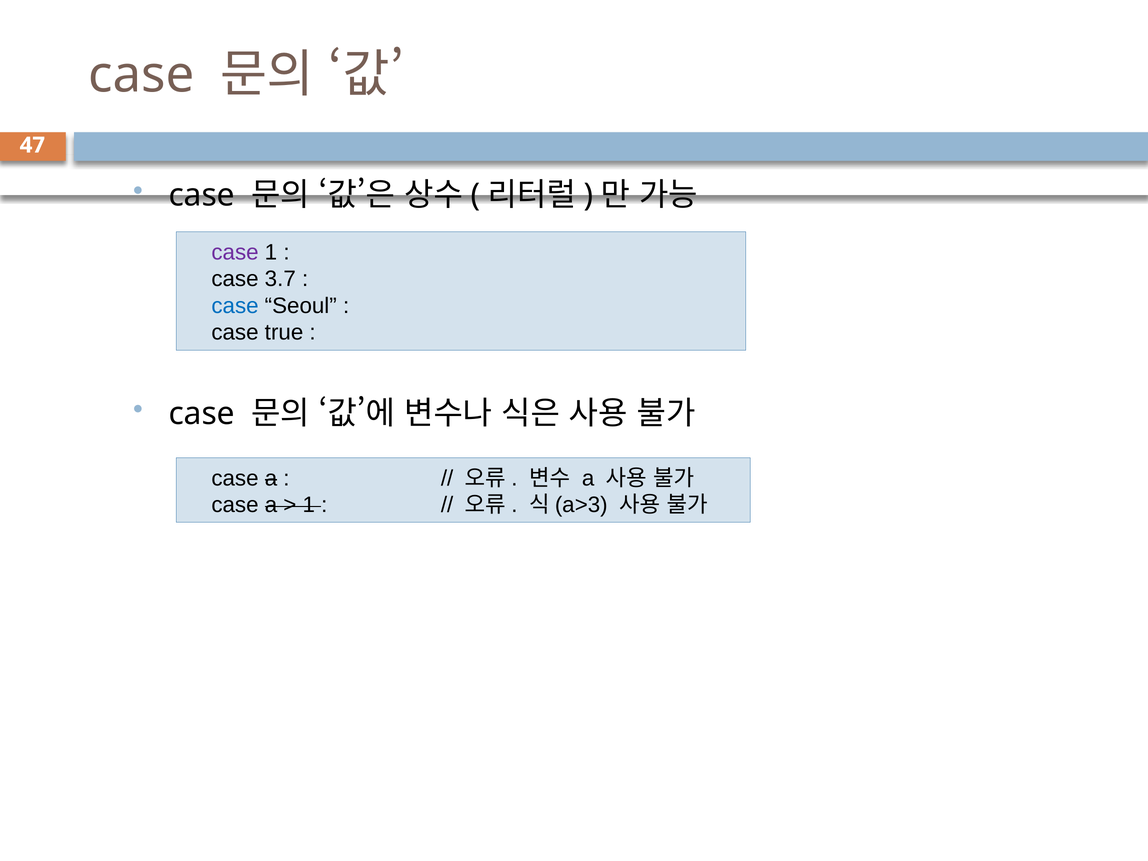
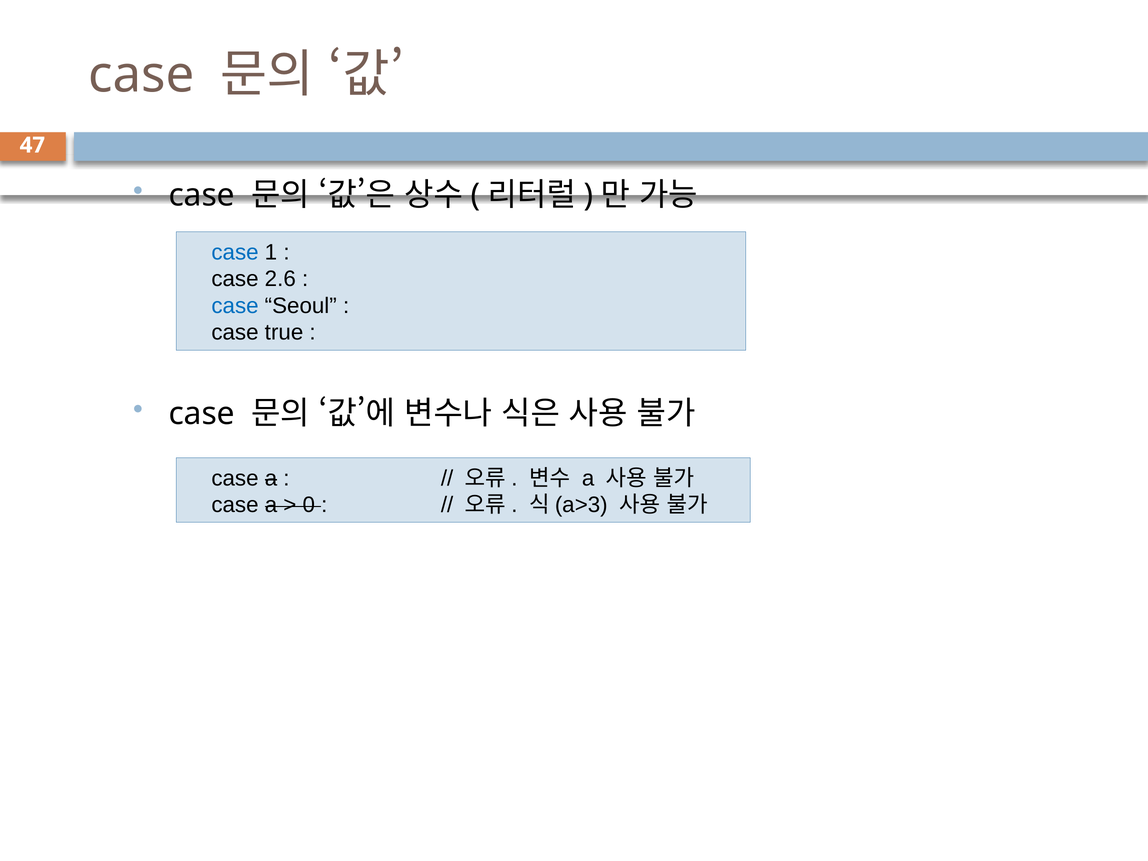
case colour: purple -> blue (235, 252)
3.7: 3.7 -> 2.6 (280, 279)
1: 1 -> 0 (309, 505)
